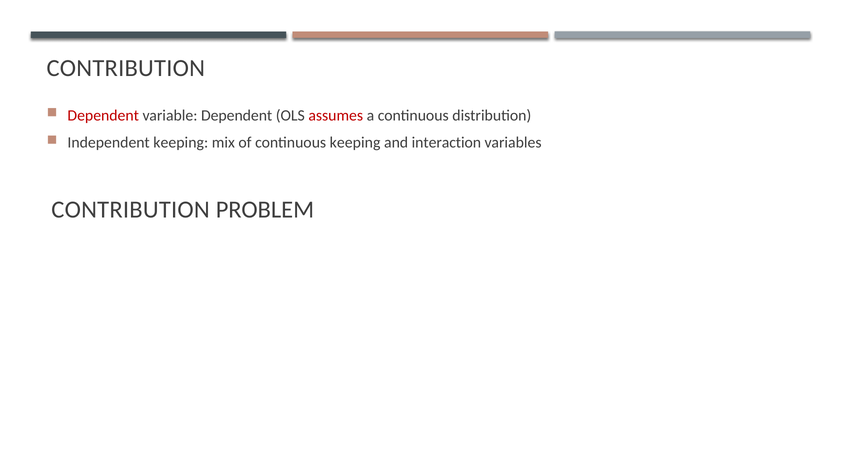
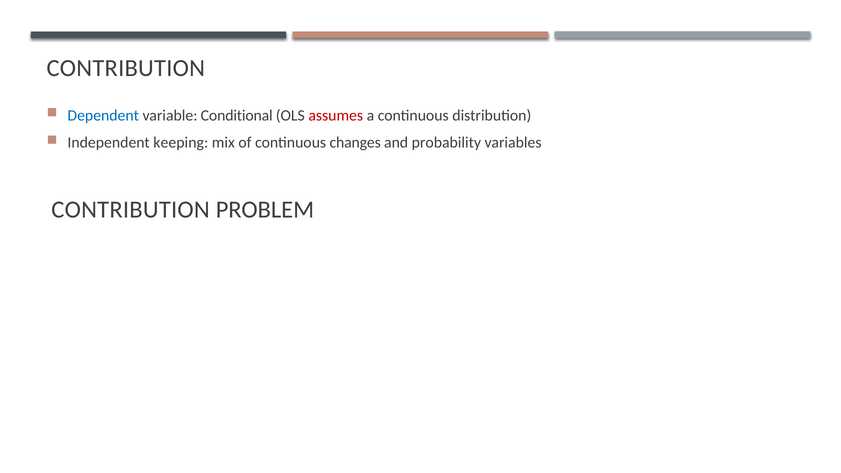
Dependent colour: red -> blue (103, 115)
variable Dependent: Dependent -> Conditional (237, 115)
continuous keeping: keeping -> changes (355, 143)
interaction: interaction -> probability (446, 143)
